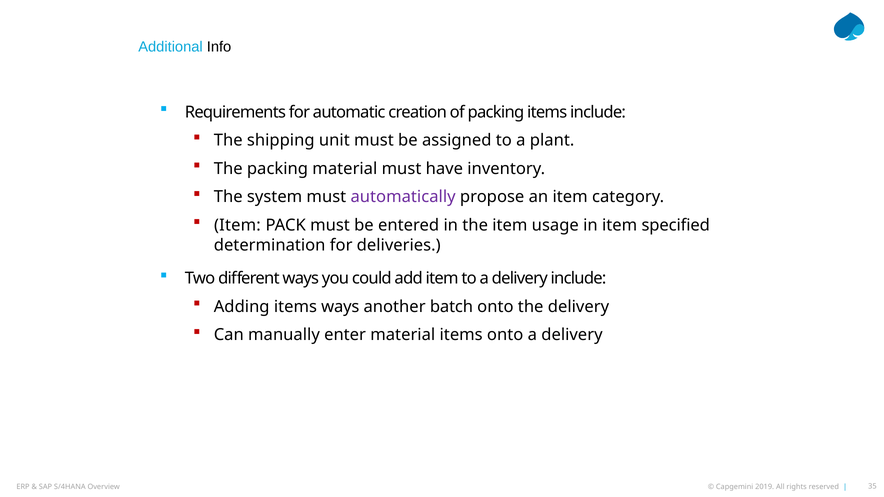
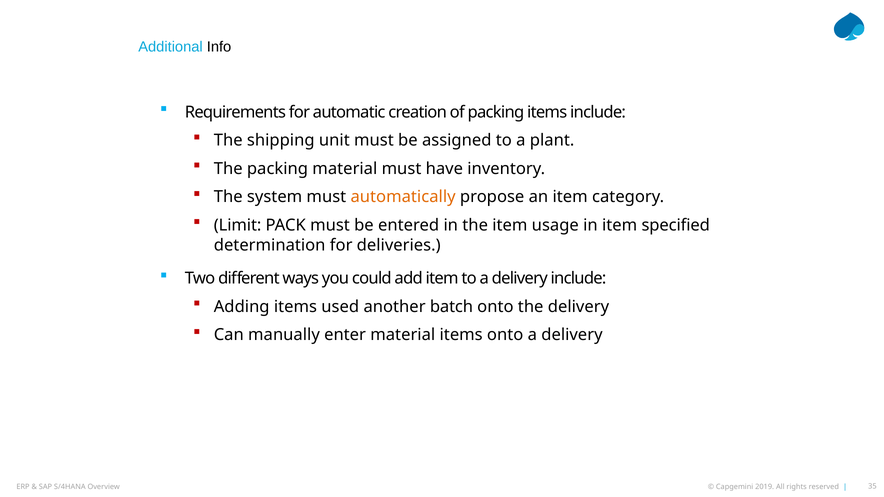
automatically colour: purple -> orange (403, 197)
Item: Item -> Limit (238, 225)
items ways: ways -> used (340, 307)
